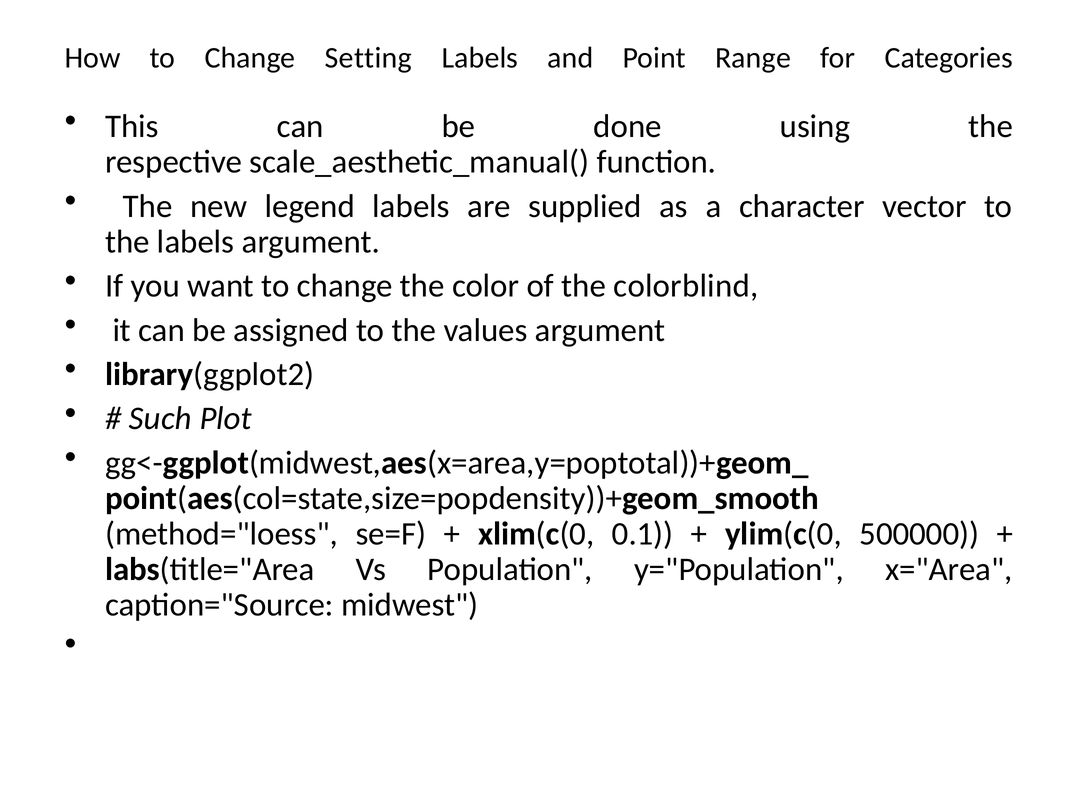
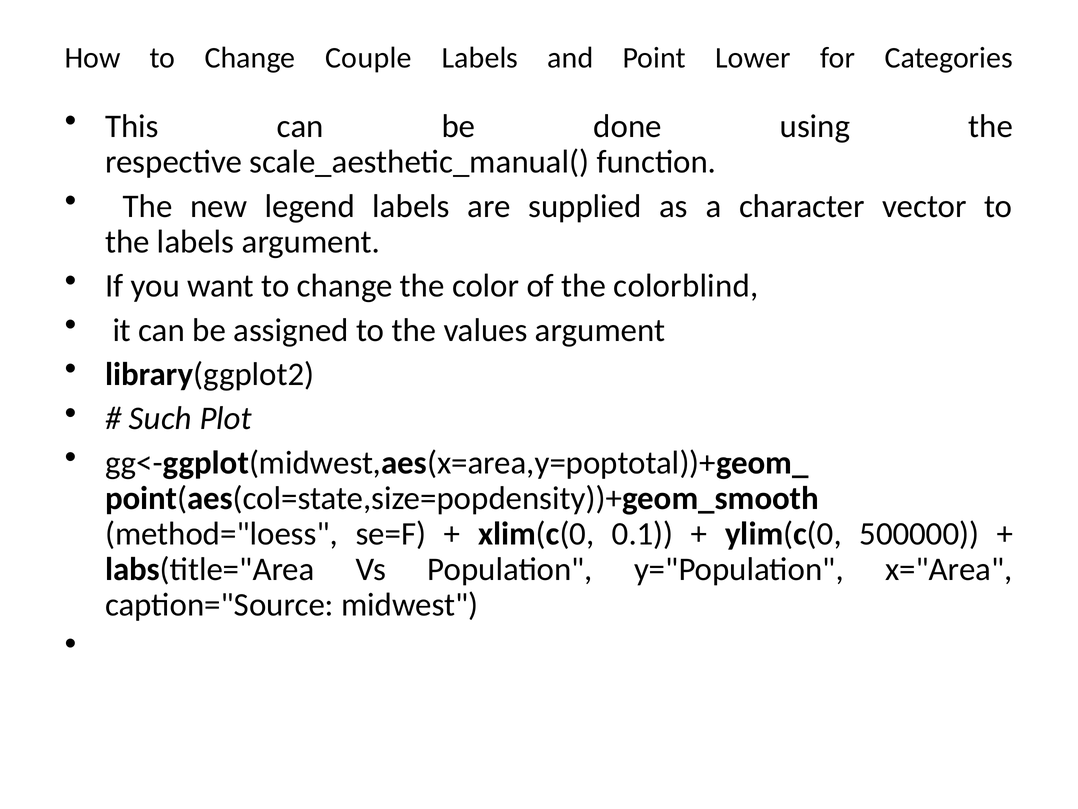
Setting: Setting -> Couple (368, 58)
Range: Range -> Lower (753, 58)
